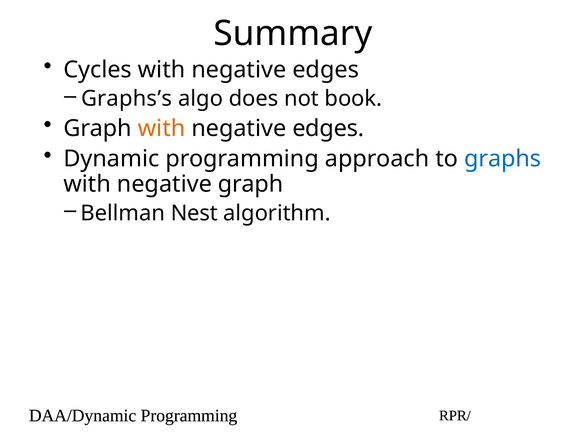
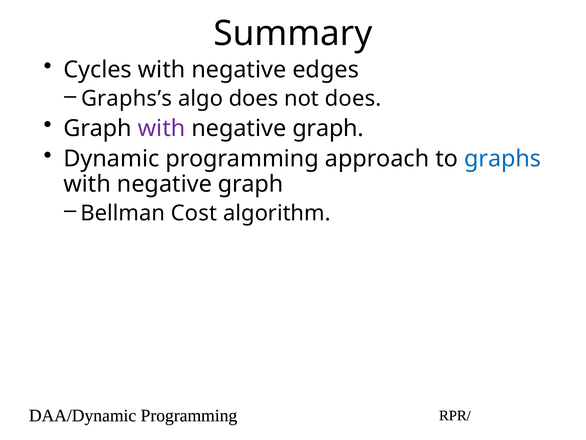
not book: book -> does (353, 99)
with colour: orange -> purple (162, 128)
edges: edges -> graph (328, 128)
Nest: Nest -> Cost (194, 213)
